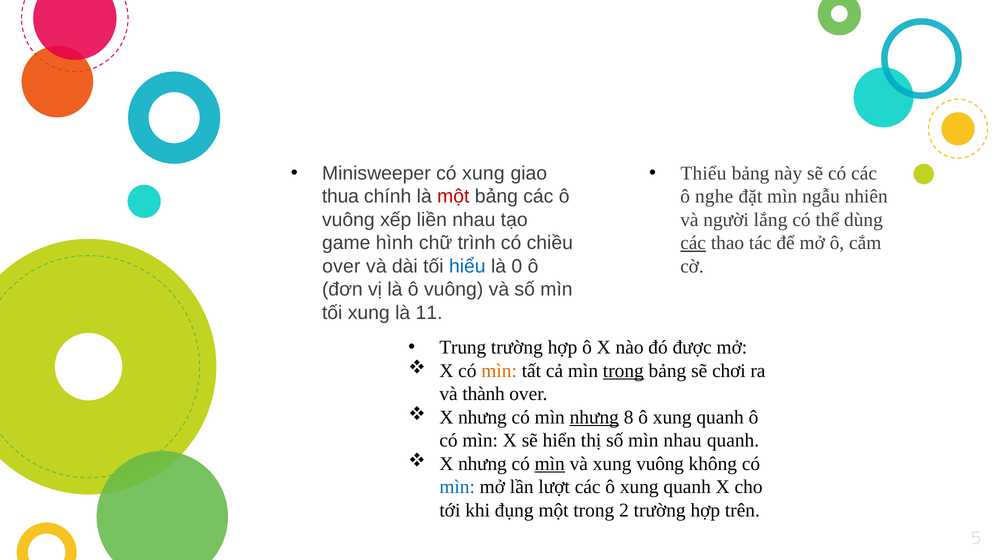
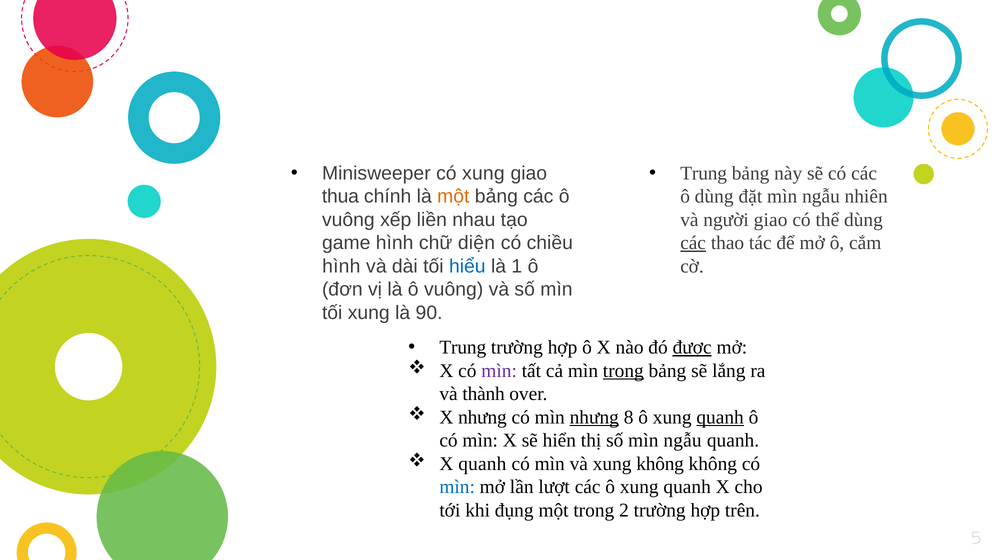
Thiểu: Thiểu -> Trung (704, 173)
một colour: red -> orange (453, 196)
ô nghe: nghe -> dùng (714, 196)
người lắng: lắng -> giao (771, 220)
trình: trình -> diện (476, 243)
over: over -> hình (341, 266)
0: 0 -> 1 (517, 266)
11: 11 -> 90 (429, 313)
được underline: none -> present (692, 347)
mìn colour: orange -> purple (499, 370)
chơi: chơi -> lắng (729, 370)
quanh underline: none -> present (720, 417)
số mìn nhau: nhau -> ngẫu (682, 440)
nhưng: nhưng -> quanh (482, 463)
mìn underline: present -> none (550, 463)
xung vuông: vuông -> không (660, 463)
